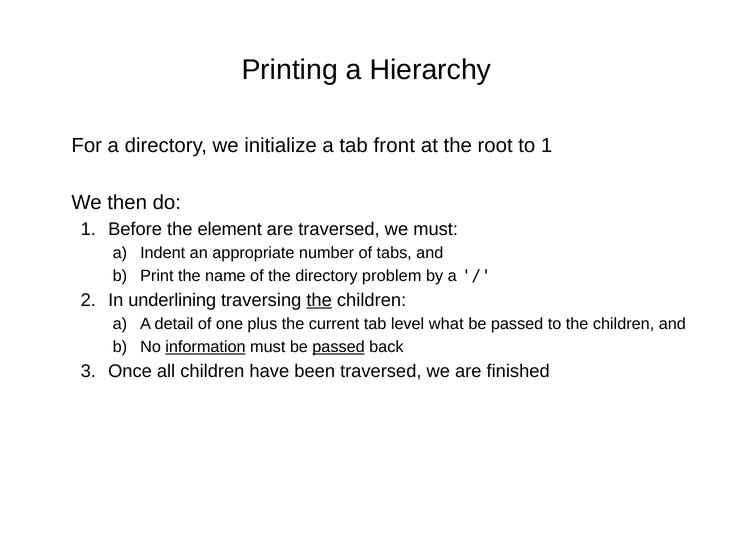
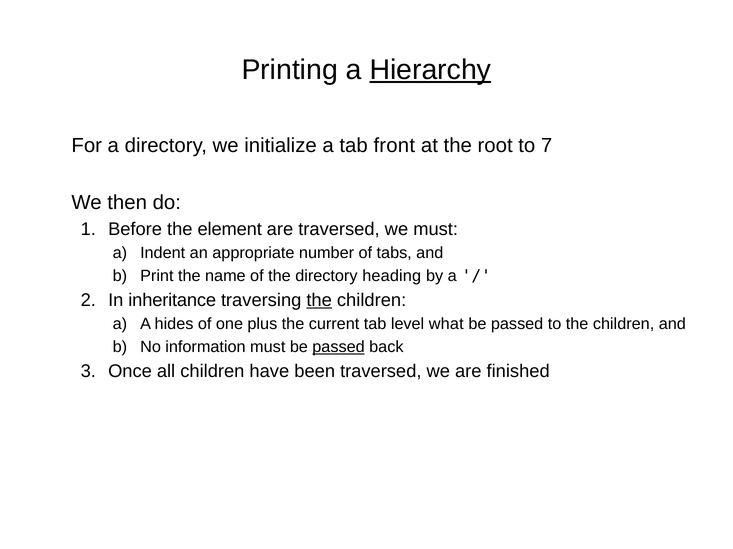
Hierarchy underline: none -> present (430, 70)
to 1: 1 -> 7 (547, 146)
problem: problem -> heading (392, 276)
underlining: underlining -> inheritance (172, 301)
detail: detail -> hides (174, 324)
information underline: present -> none (205, 347)
